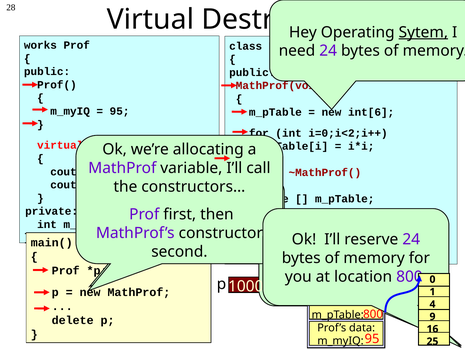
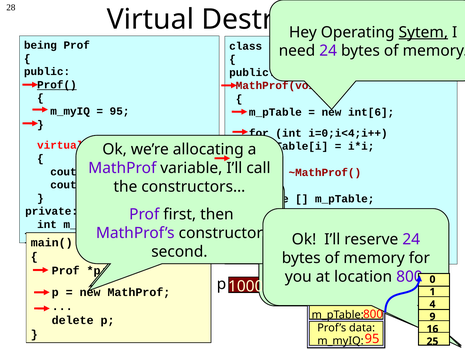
works: works -> being (40, 45)
Prof( underline: none -> present (57, 85)
i=0;i<2;i++: i=0;i<2;i++ -> i=0;i<4;i++ (348, 133)
